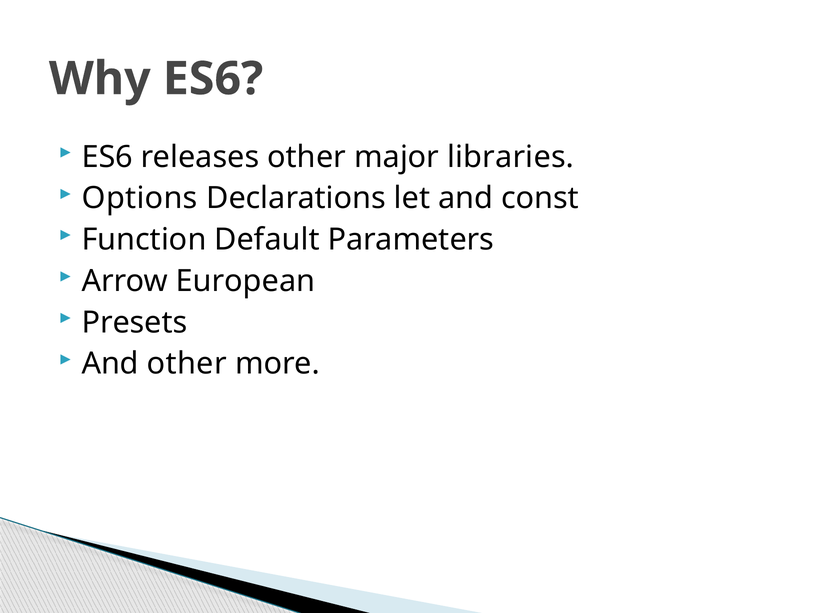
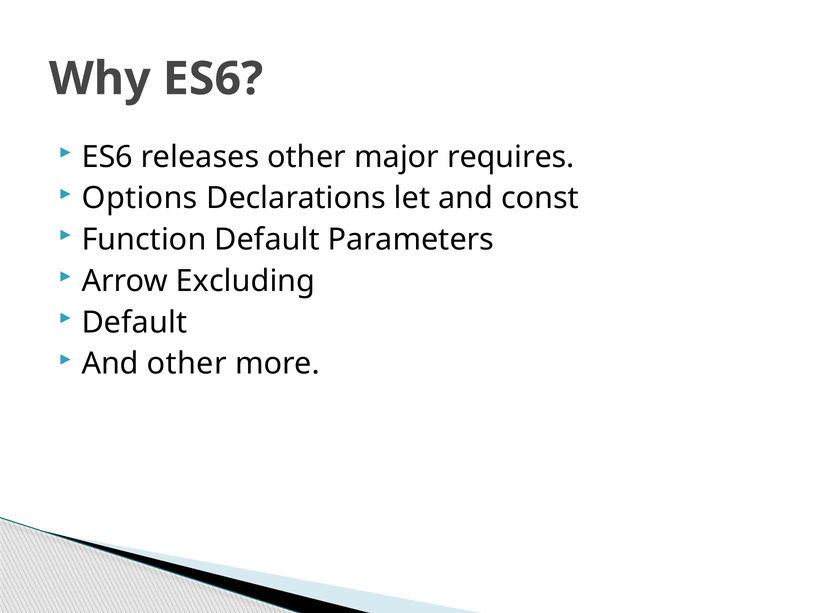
libraries: libraries -> requires (511, 157)
European: European -> Excluding (245, 281)
Presets: Presets -> Default (134, 322)
